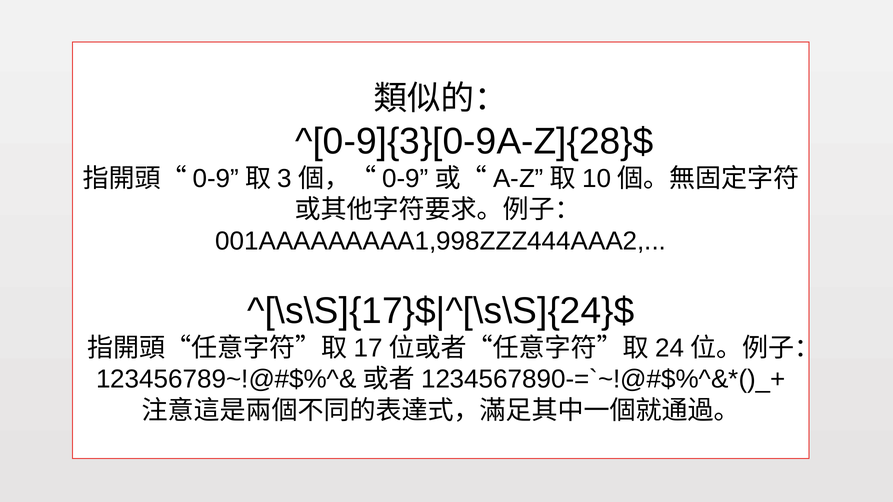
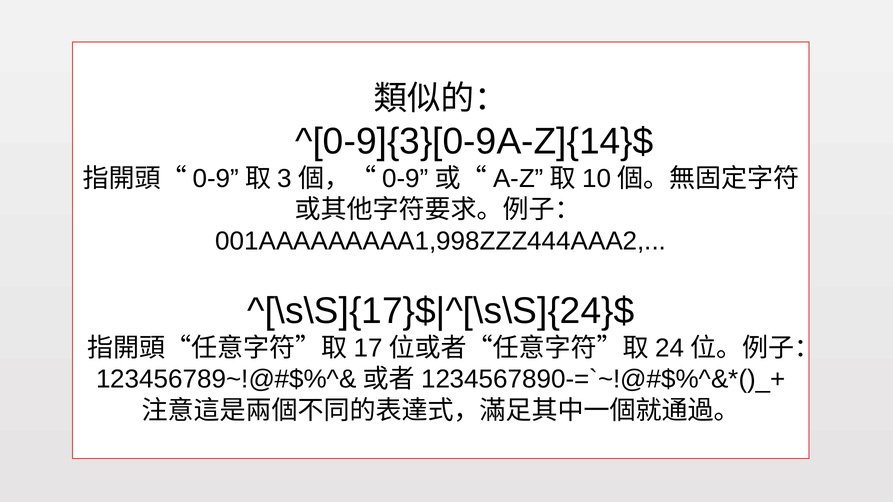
^[0-9]{3}[0-9A-Z]{28}$: ^[0-9]{3}[0-9A-Z]{28}$ -> ^[0-9]{3}[0-9A-Z]{14}$ (474, 141)
